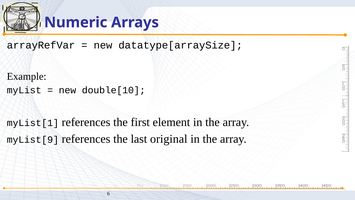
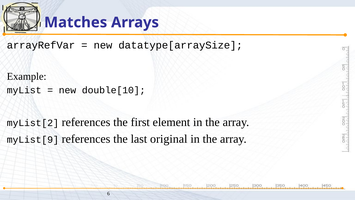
Numeric: Numeric -> Matches (76, 22)
myList[1: myList[1 -> myList[2 (33, 123)
